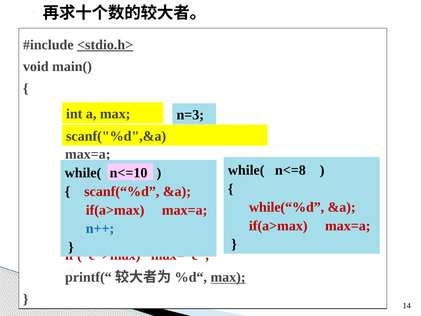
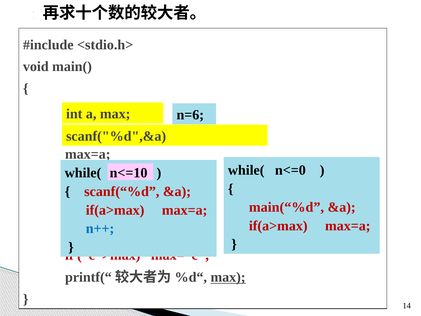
<stdio.h> underline: present -> none (105, 45)
n=3: n=3 -> n=6 (190, 115)
n<=8: n<=8 -> n<=0 (290, 170)
while(“%d: while(“%d -> main(“%d (286, 207)
